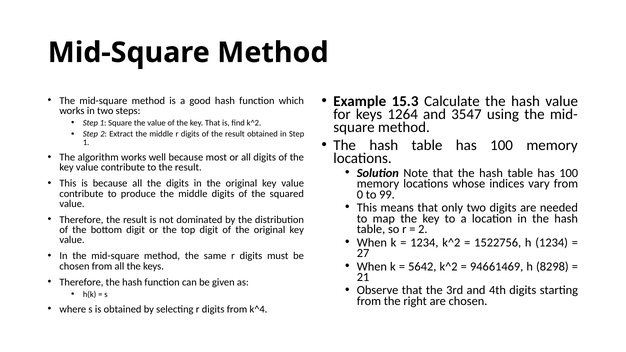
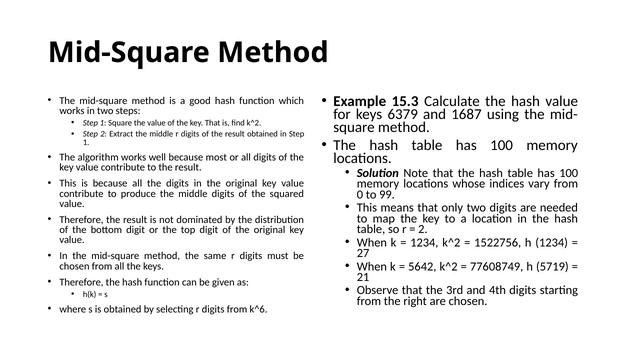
1264: 1264 -> 6379 (403, 114)
3547: 3547 -> 1687 (466, 114)
94661469: 94661469 -> 77608749 (497, 267)
8298: 8298 -> 5719 (552, 267)
k^4: k^4 -> k^6 (258, 309)
